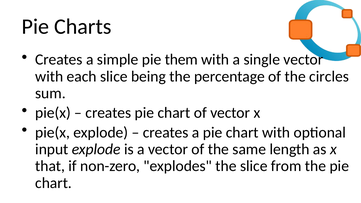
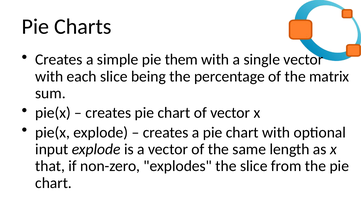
circles: circles -> matrix (329, 76)
